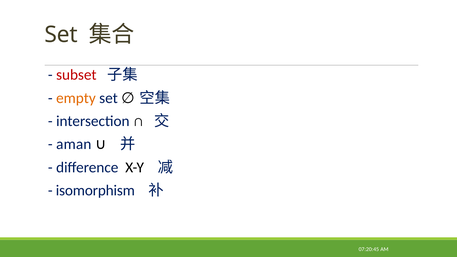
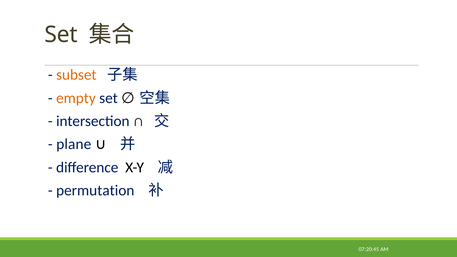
subset colour: red -> orange (76, 75)
aman: aman -> plane (74, 144)
isomorphism: isomorphism -> permutation (95, 191)
